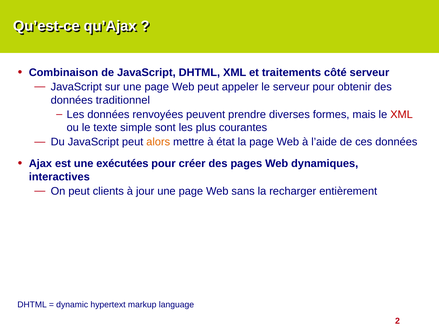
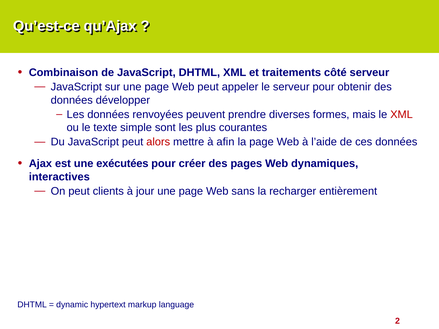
traditionnel: traditionnel -> développer (123, 100)
alors colour: orange -> red (158, 142)
état: état -> afin (225, 142)
